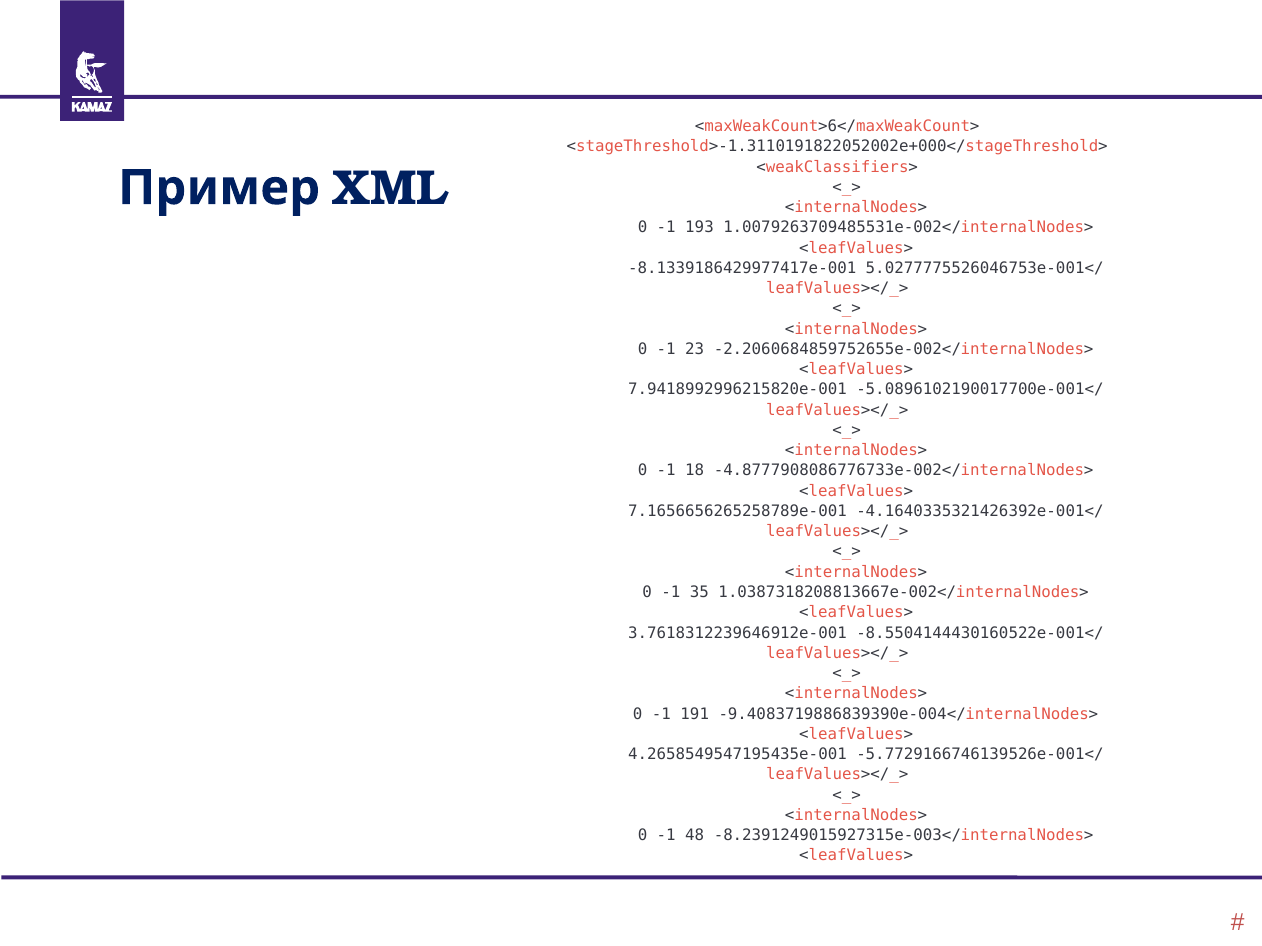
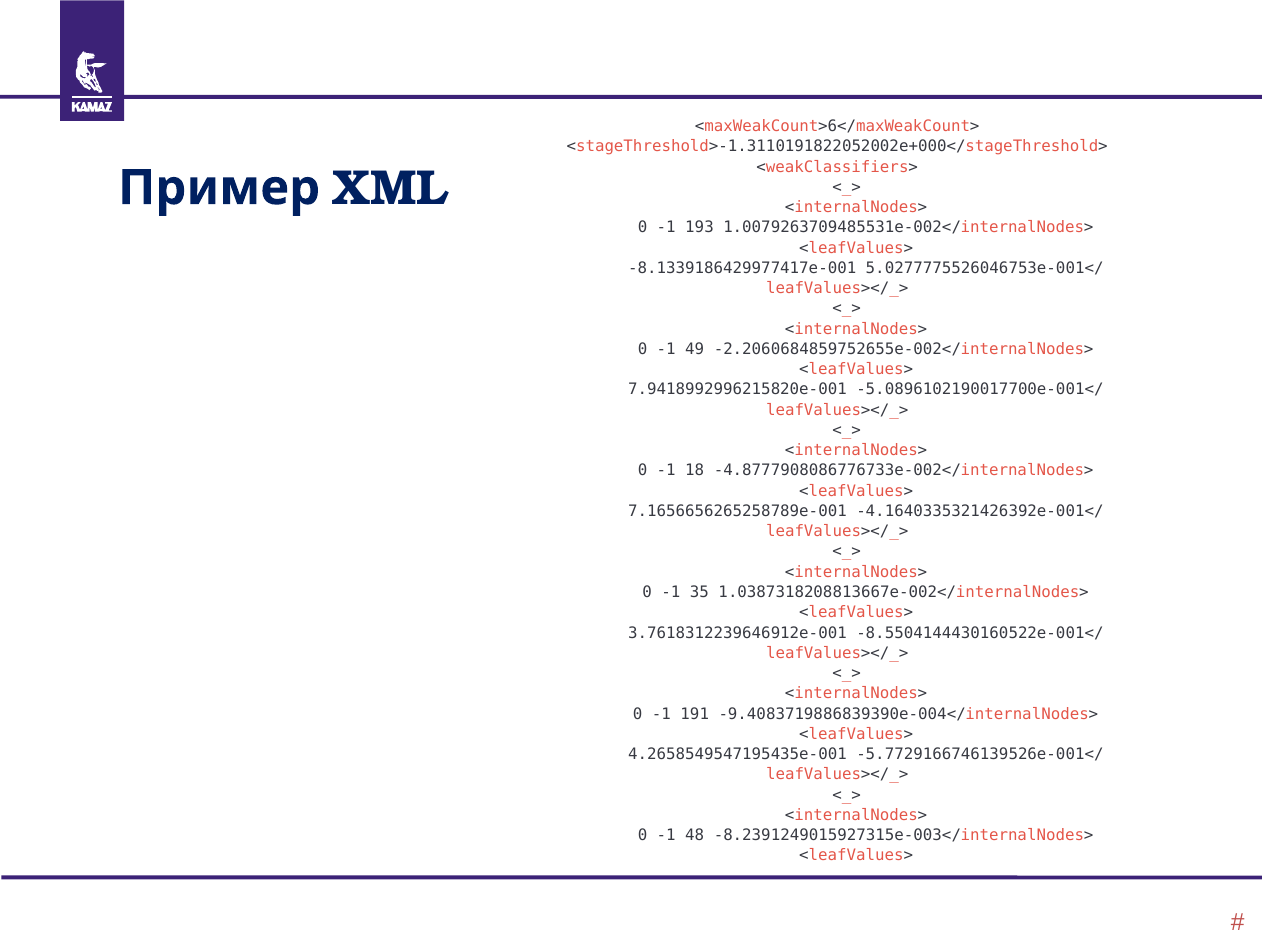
23: 23 -> 49 (695, 349)
